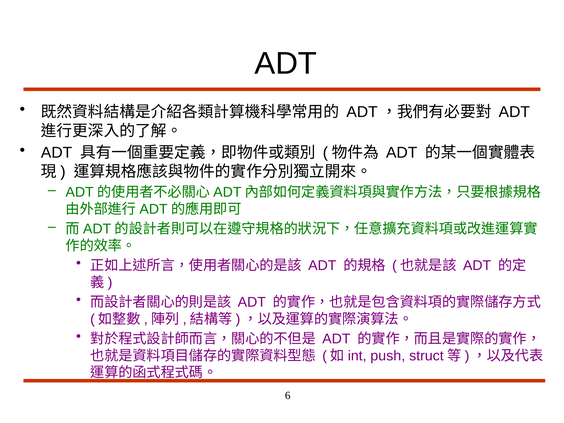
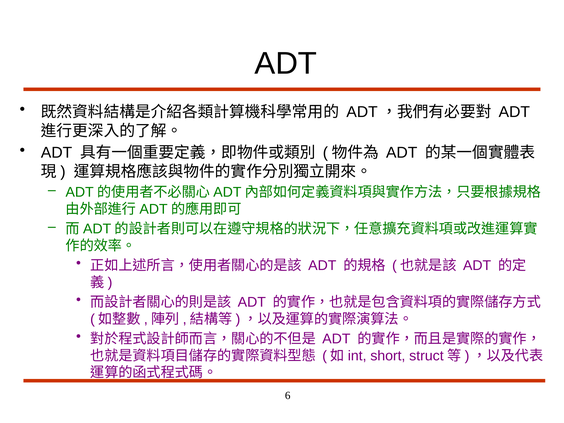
push: push -> short (388, 356)
